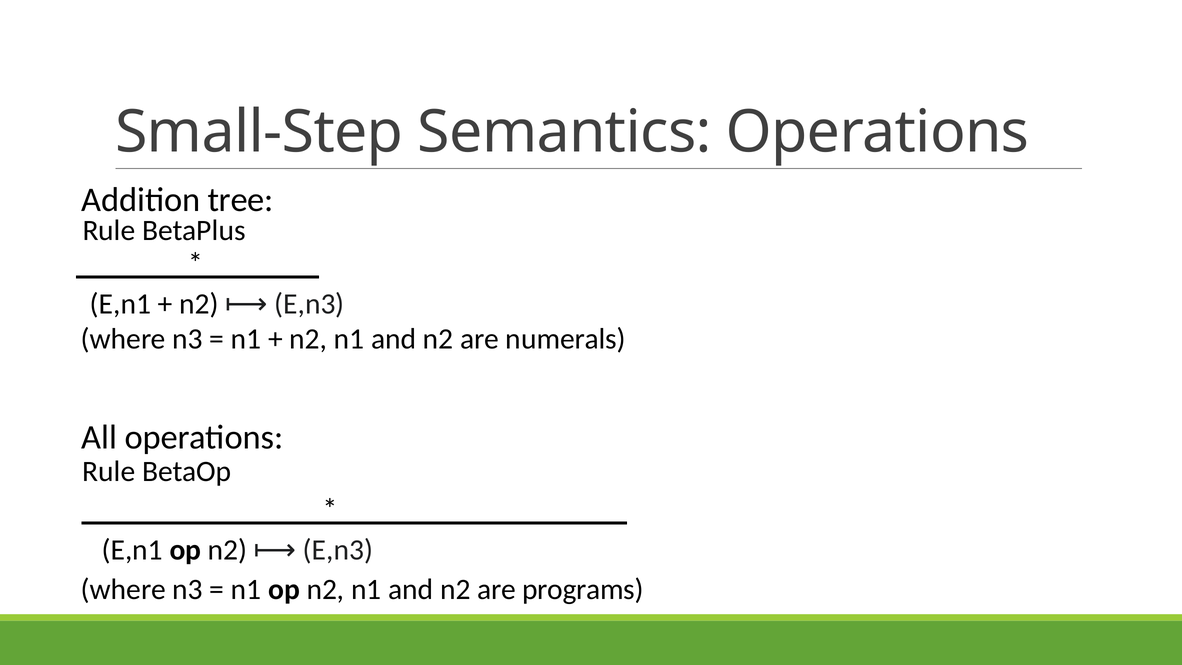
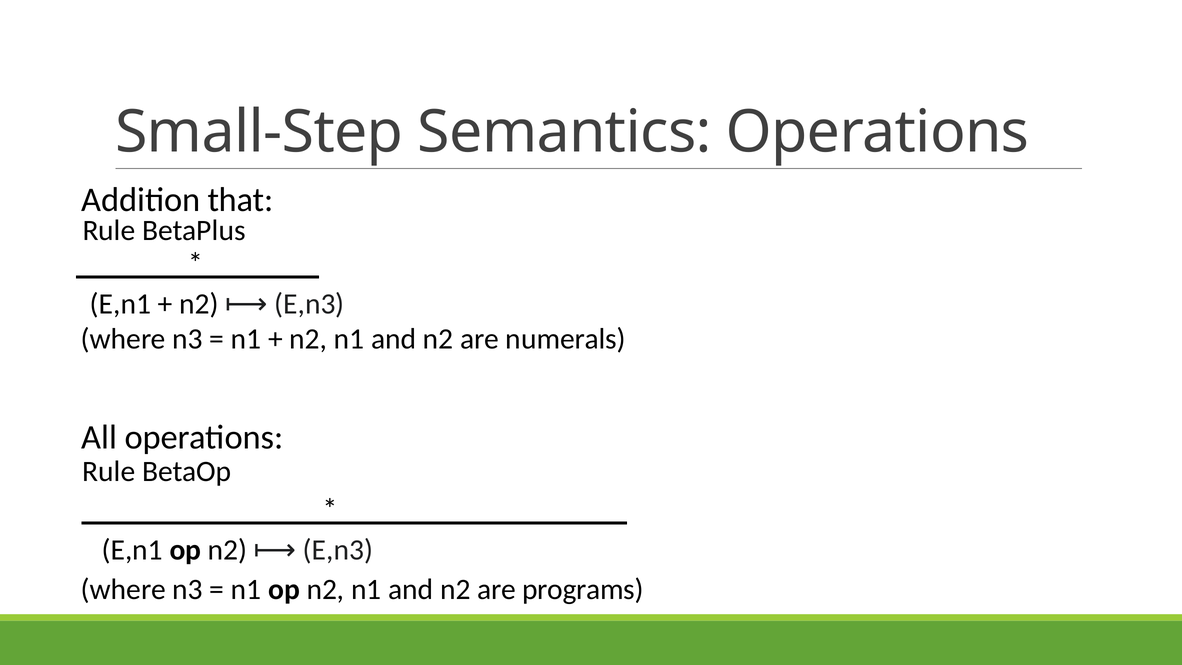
tree: tree -> that (241, 200)
